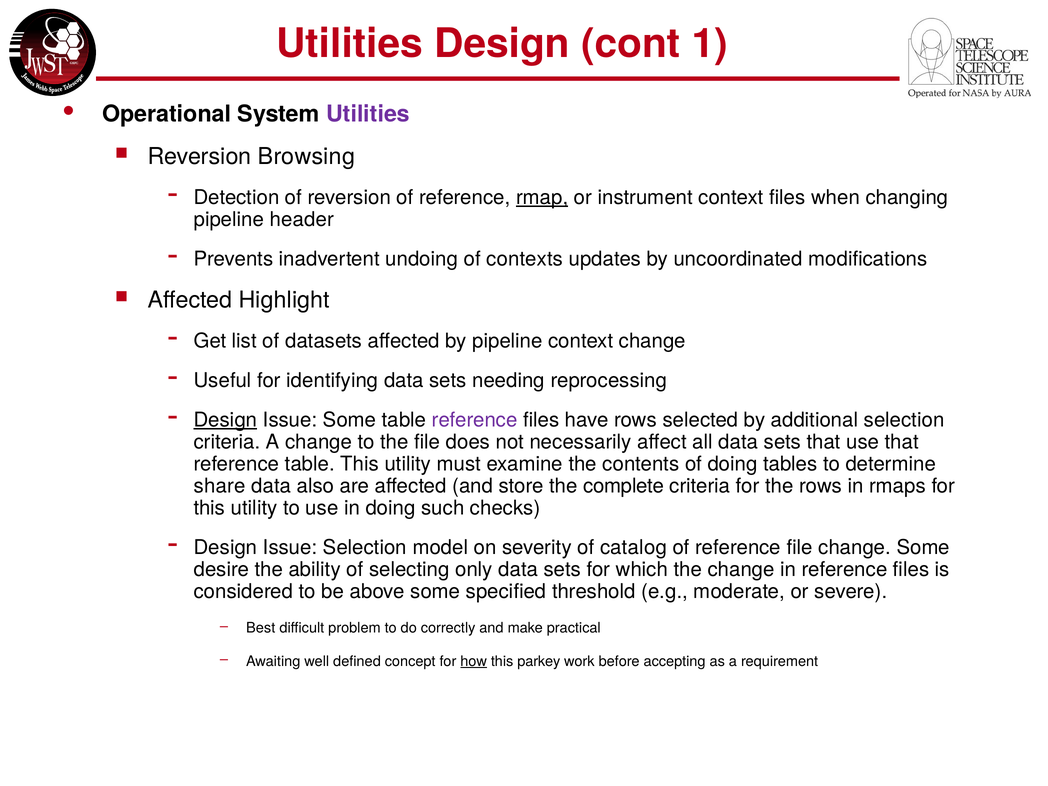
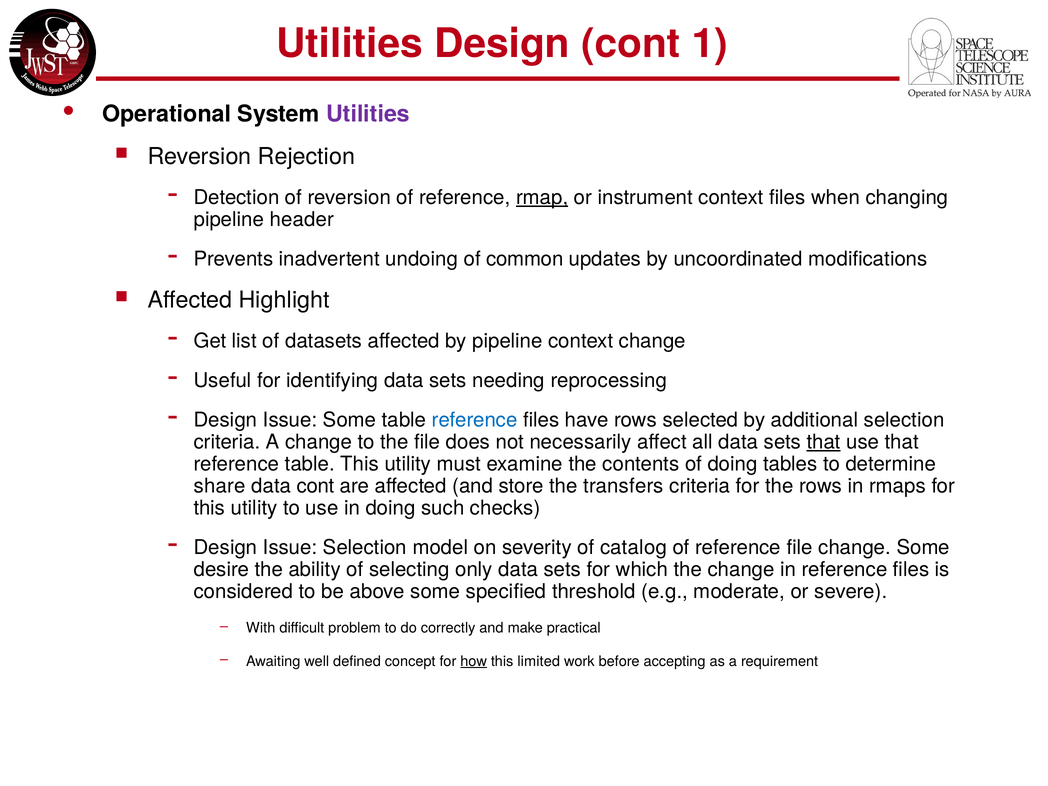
Browsing: Browsing -> Rejection (306, 156)
contexts: contexts -> common (525, 259)
Design underline: present -> none (225, 420)
reference colour: purple -> blue (475, 420)
that underline: none -> present (824, 442)
data also: also -> cont (316, 486)
complete: complete -> transfers (623, 486)
Best: Best -> With (261, 628)
parkey: parkey -> limited (539, 661)
